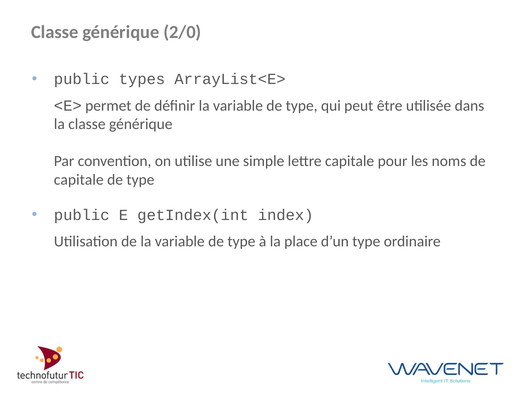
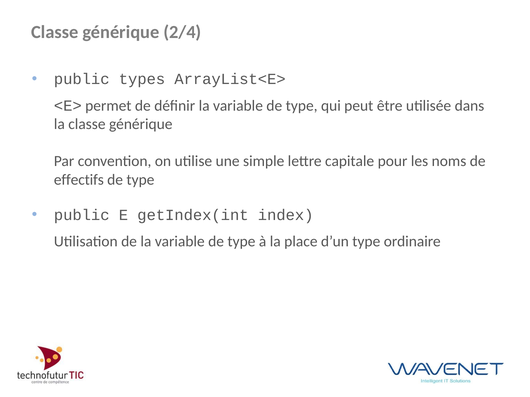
2/0: 2/0 -> 2/4 (182, 32)
capitale: capitale -> effectifs (79, 180)
